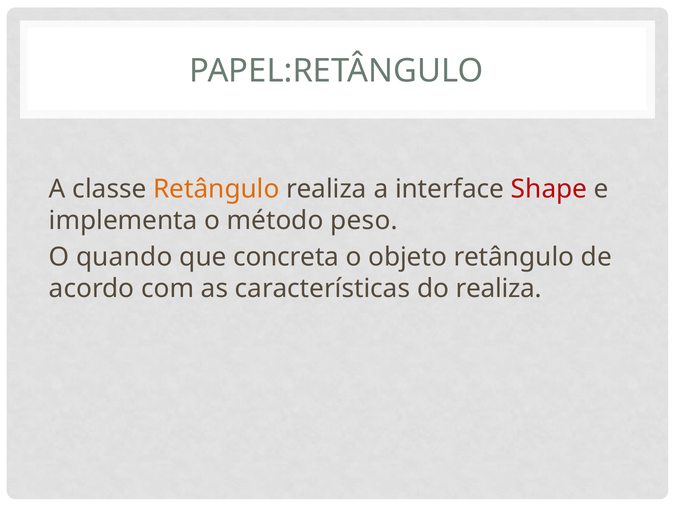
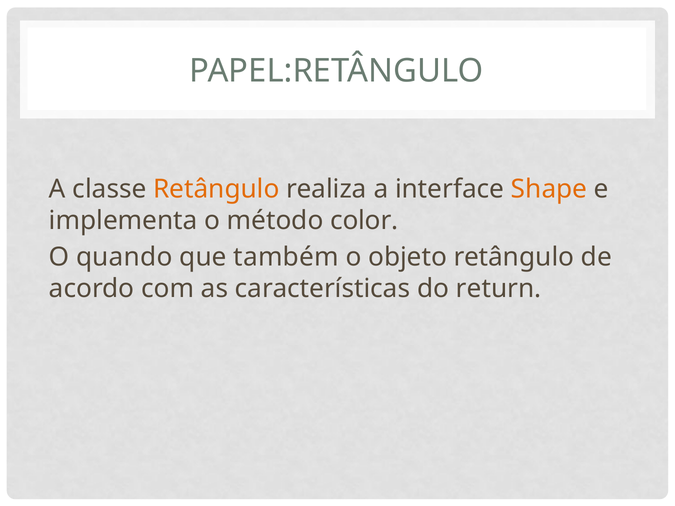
Shape colour: red -> orange (549, 189)
peso: peso -> color (364, 221)
concreta: concreta -> também (286, 257)
do realiza: realiza -> return (499, 289)
